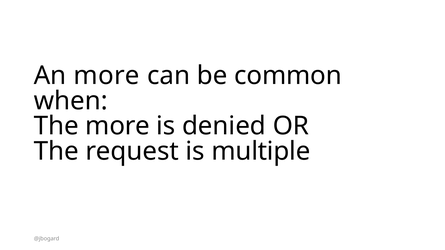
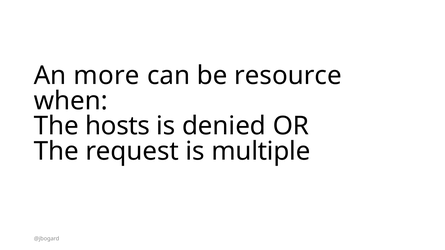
common: common -> resource (288, 76)
The more: more -> hosts (118, 126)
